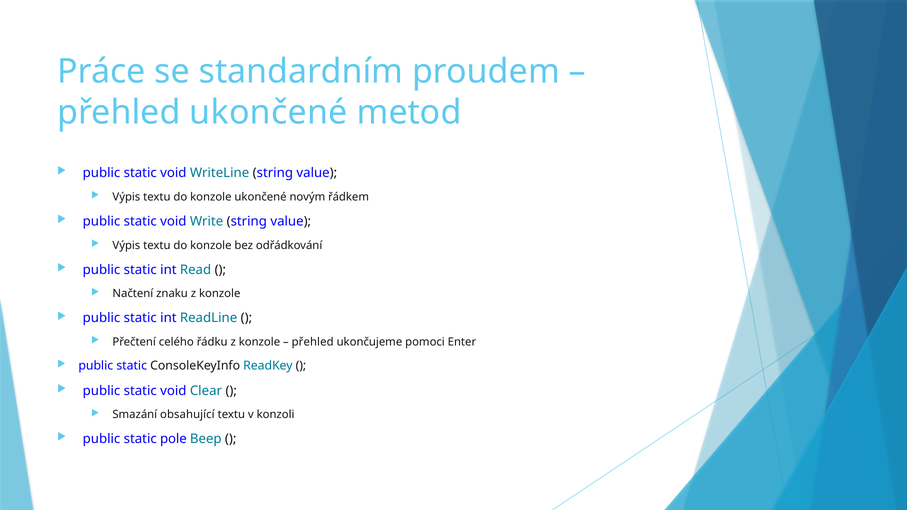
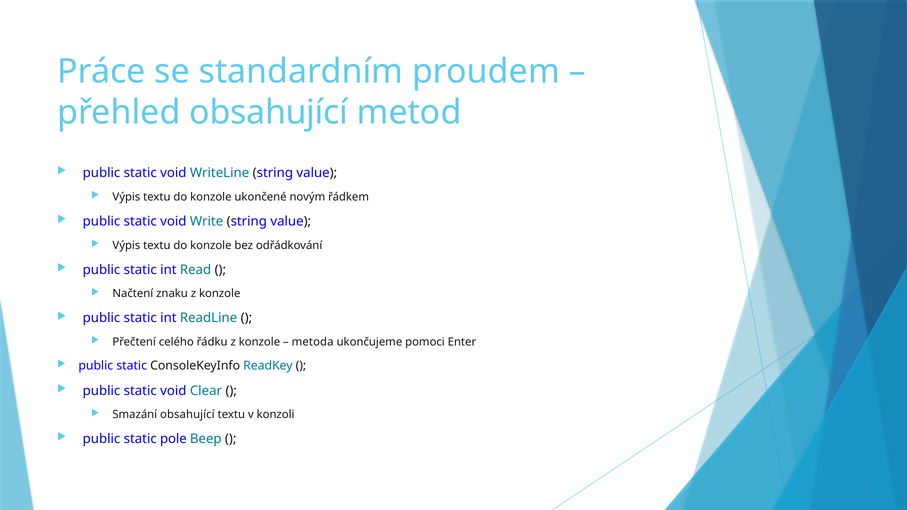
přehled ukončené: ukončené -> obsahující (269, 112)
přehled: přehled -> metoda (313, 342)
